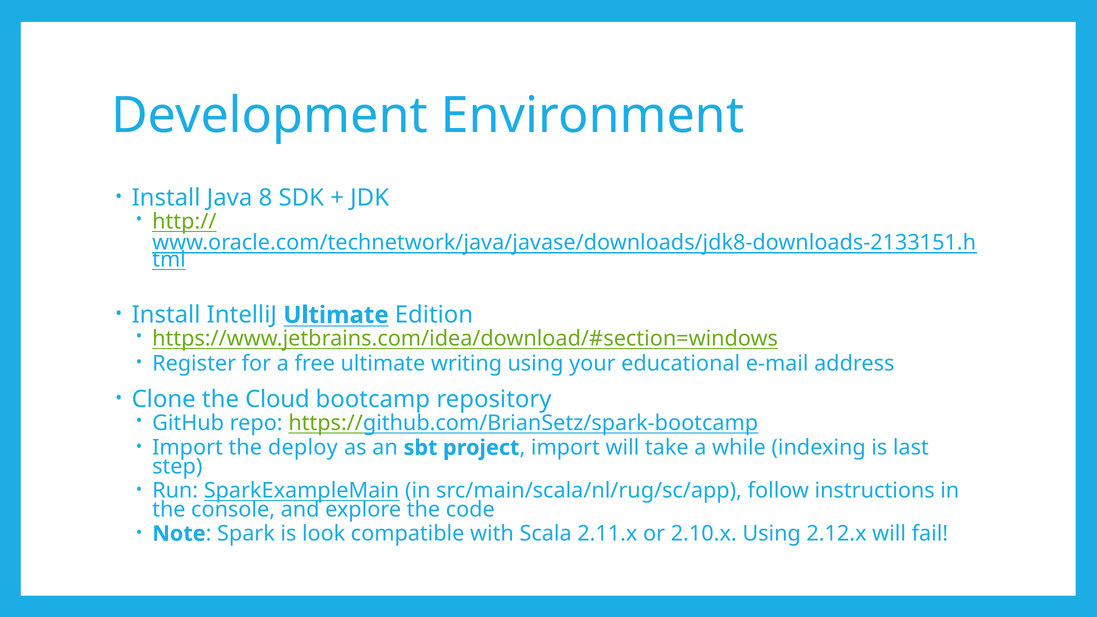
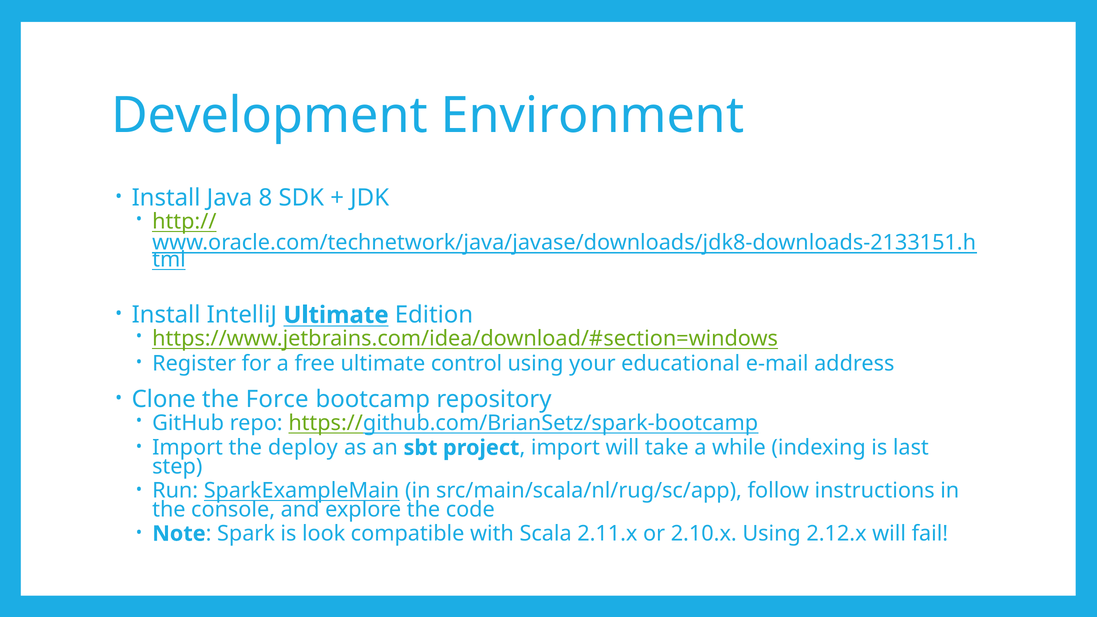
writing: writing -> control (467, 363)
Cloud: Cloud -> Force (277, 399)
